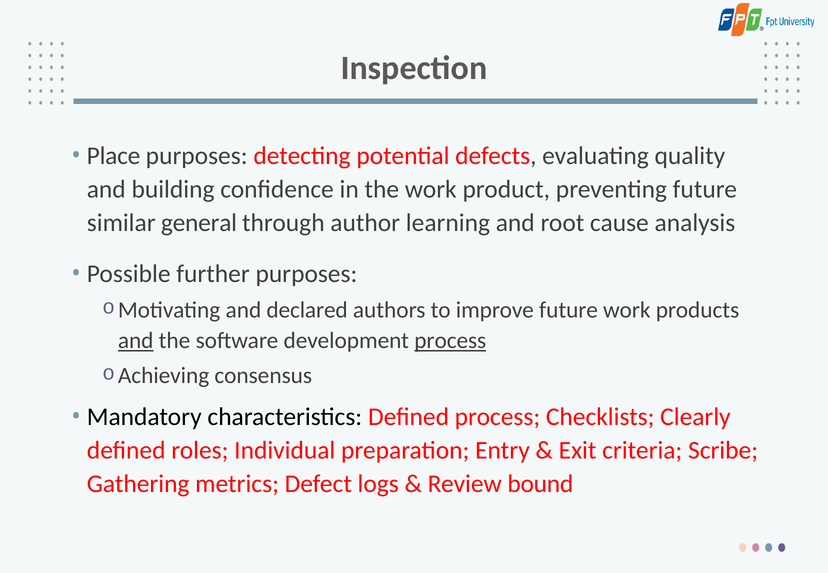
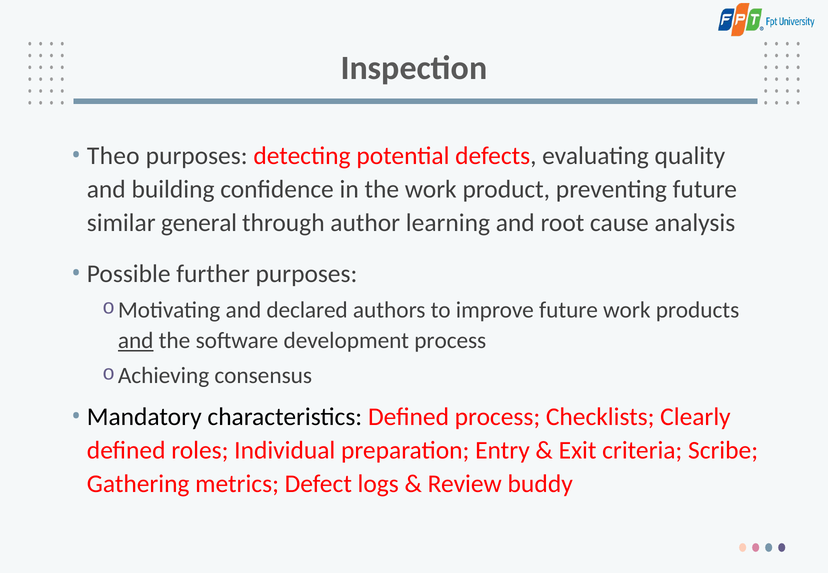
Place: Place -> Theo (113, 156)
process underline: present -> none (450, 341)
bound: bound -> buddy (540, 484)
